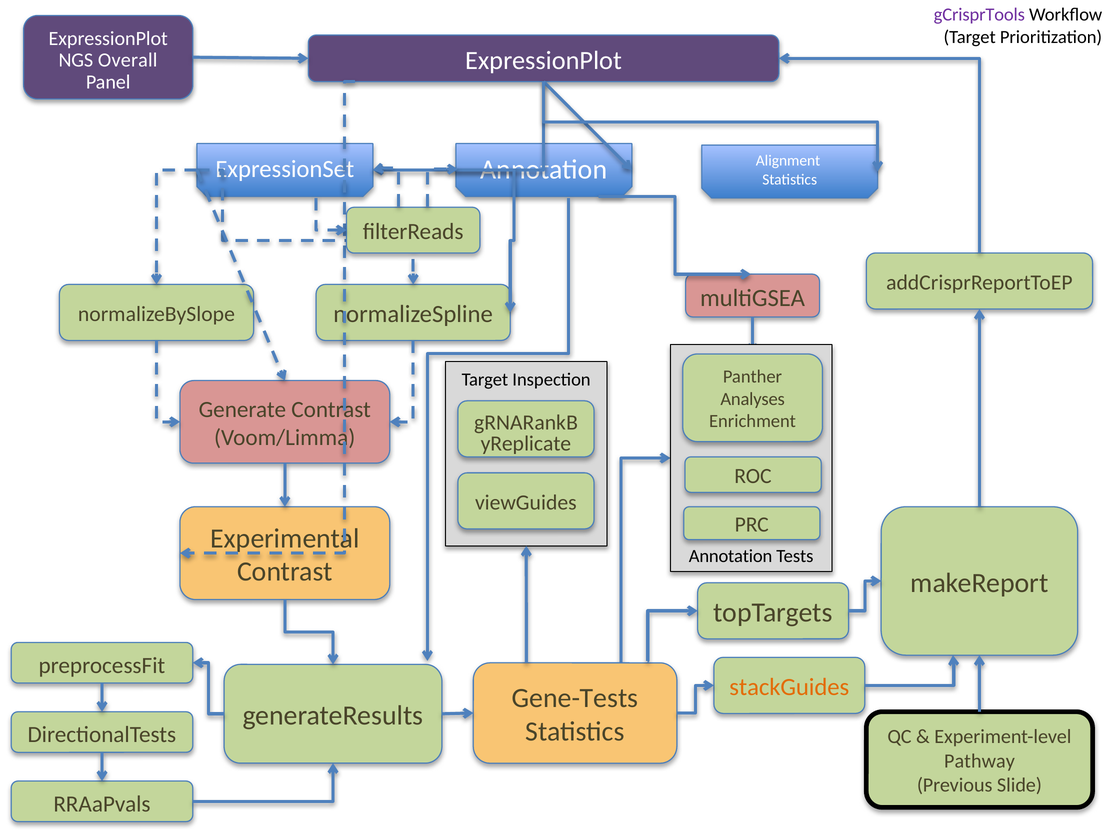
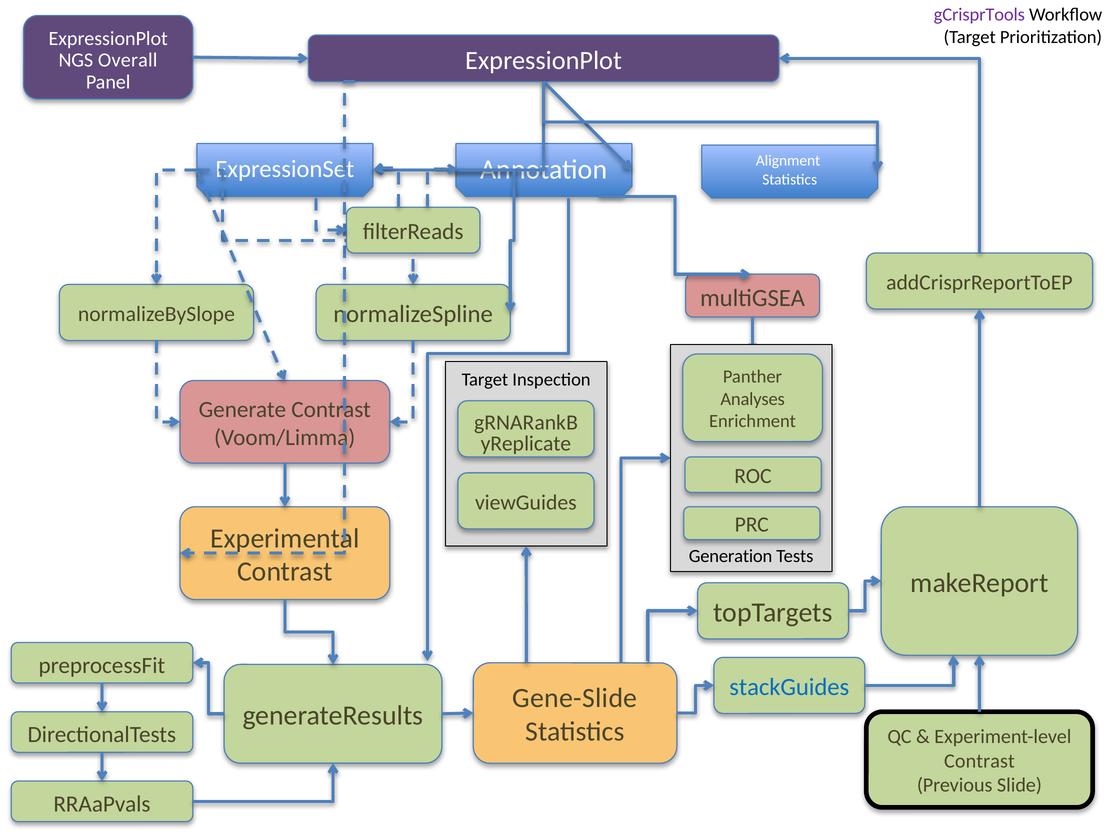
Annotation: Annotation -> Generation (731, 556)
stackGuides colour: orange -> blue (789, 688)
Gene-Tests: Gene-Tests -> Gene-Slide (575, 699)
Pathway: Pathway -> Contrast (979, 761)
